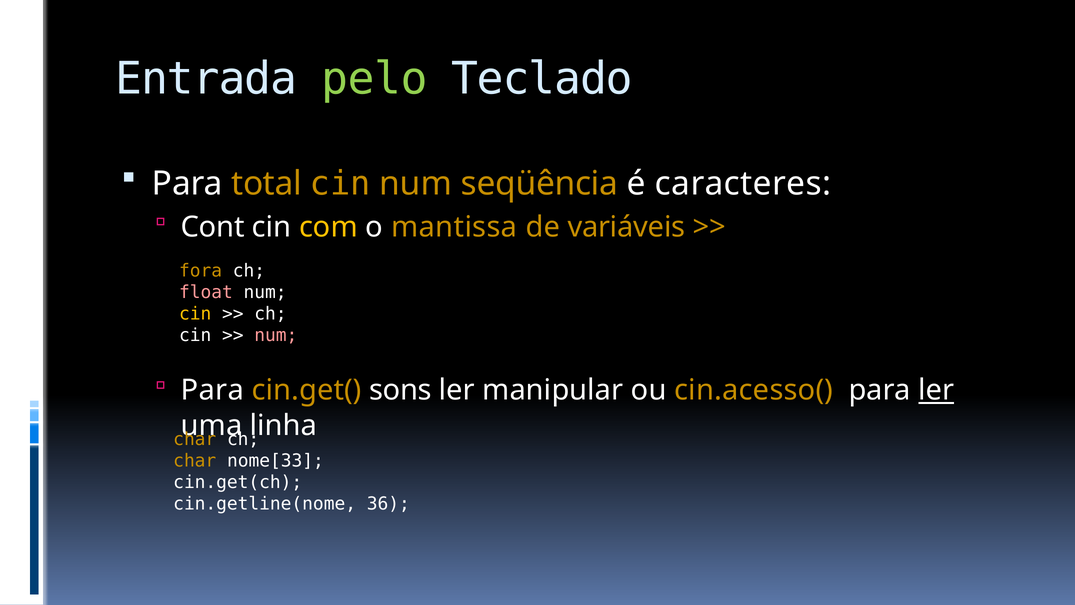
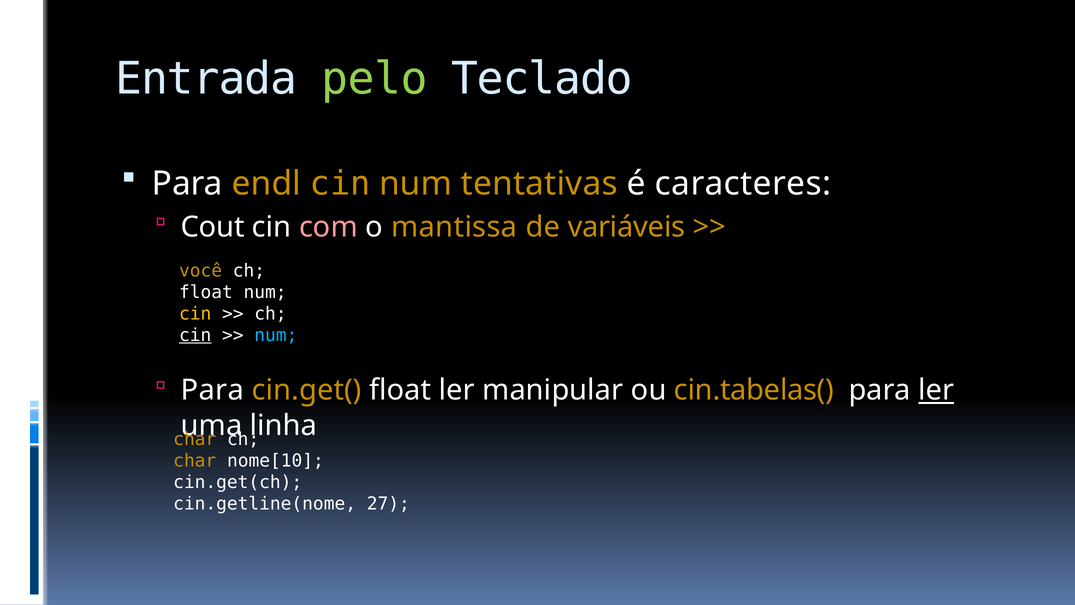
total: total -> endl (266, 184)
seqüência: seqüência -> tentativas (539, 184)
Cont: Cont -> Cout (213, 227)
com colour: yellow -> pink (328, 227)
fora: fora -> você (201, 271)
float colour: pink -> white (206, 292)
cin underline: none -> present (195, 335)
num colour: pink -> light blue (276, 335)
cin.get( sons: sons -> float (400, 390)
cin.acesso(: cin.acesso( -> cin.tabelas( (754, 390)
nome[33: nome[33 -> nome[10 (275, 460)
36: 36 -> 27 (388, 503)
